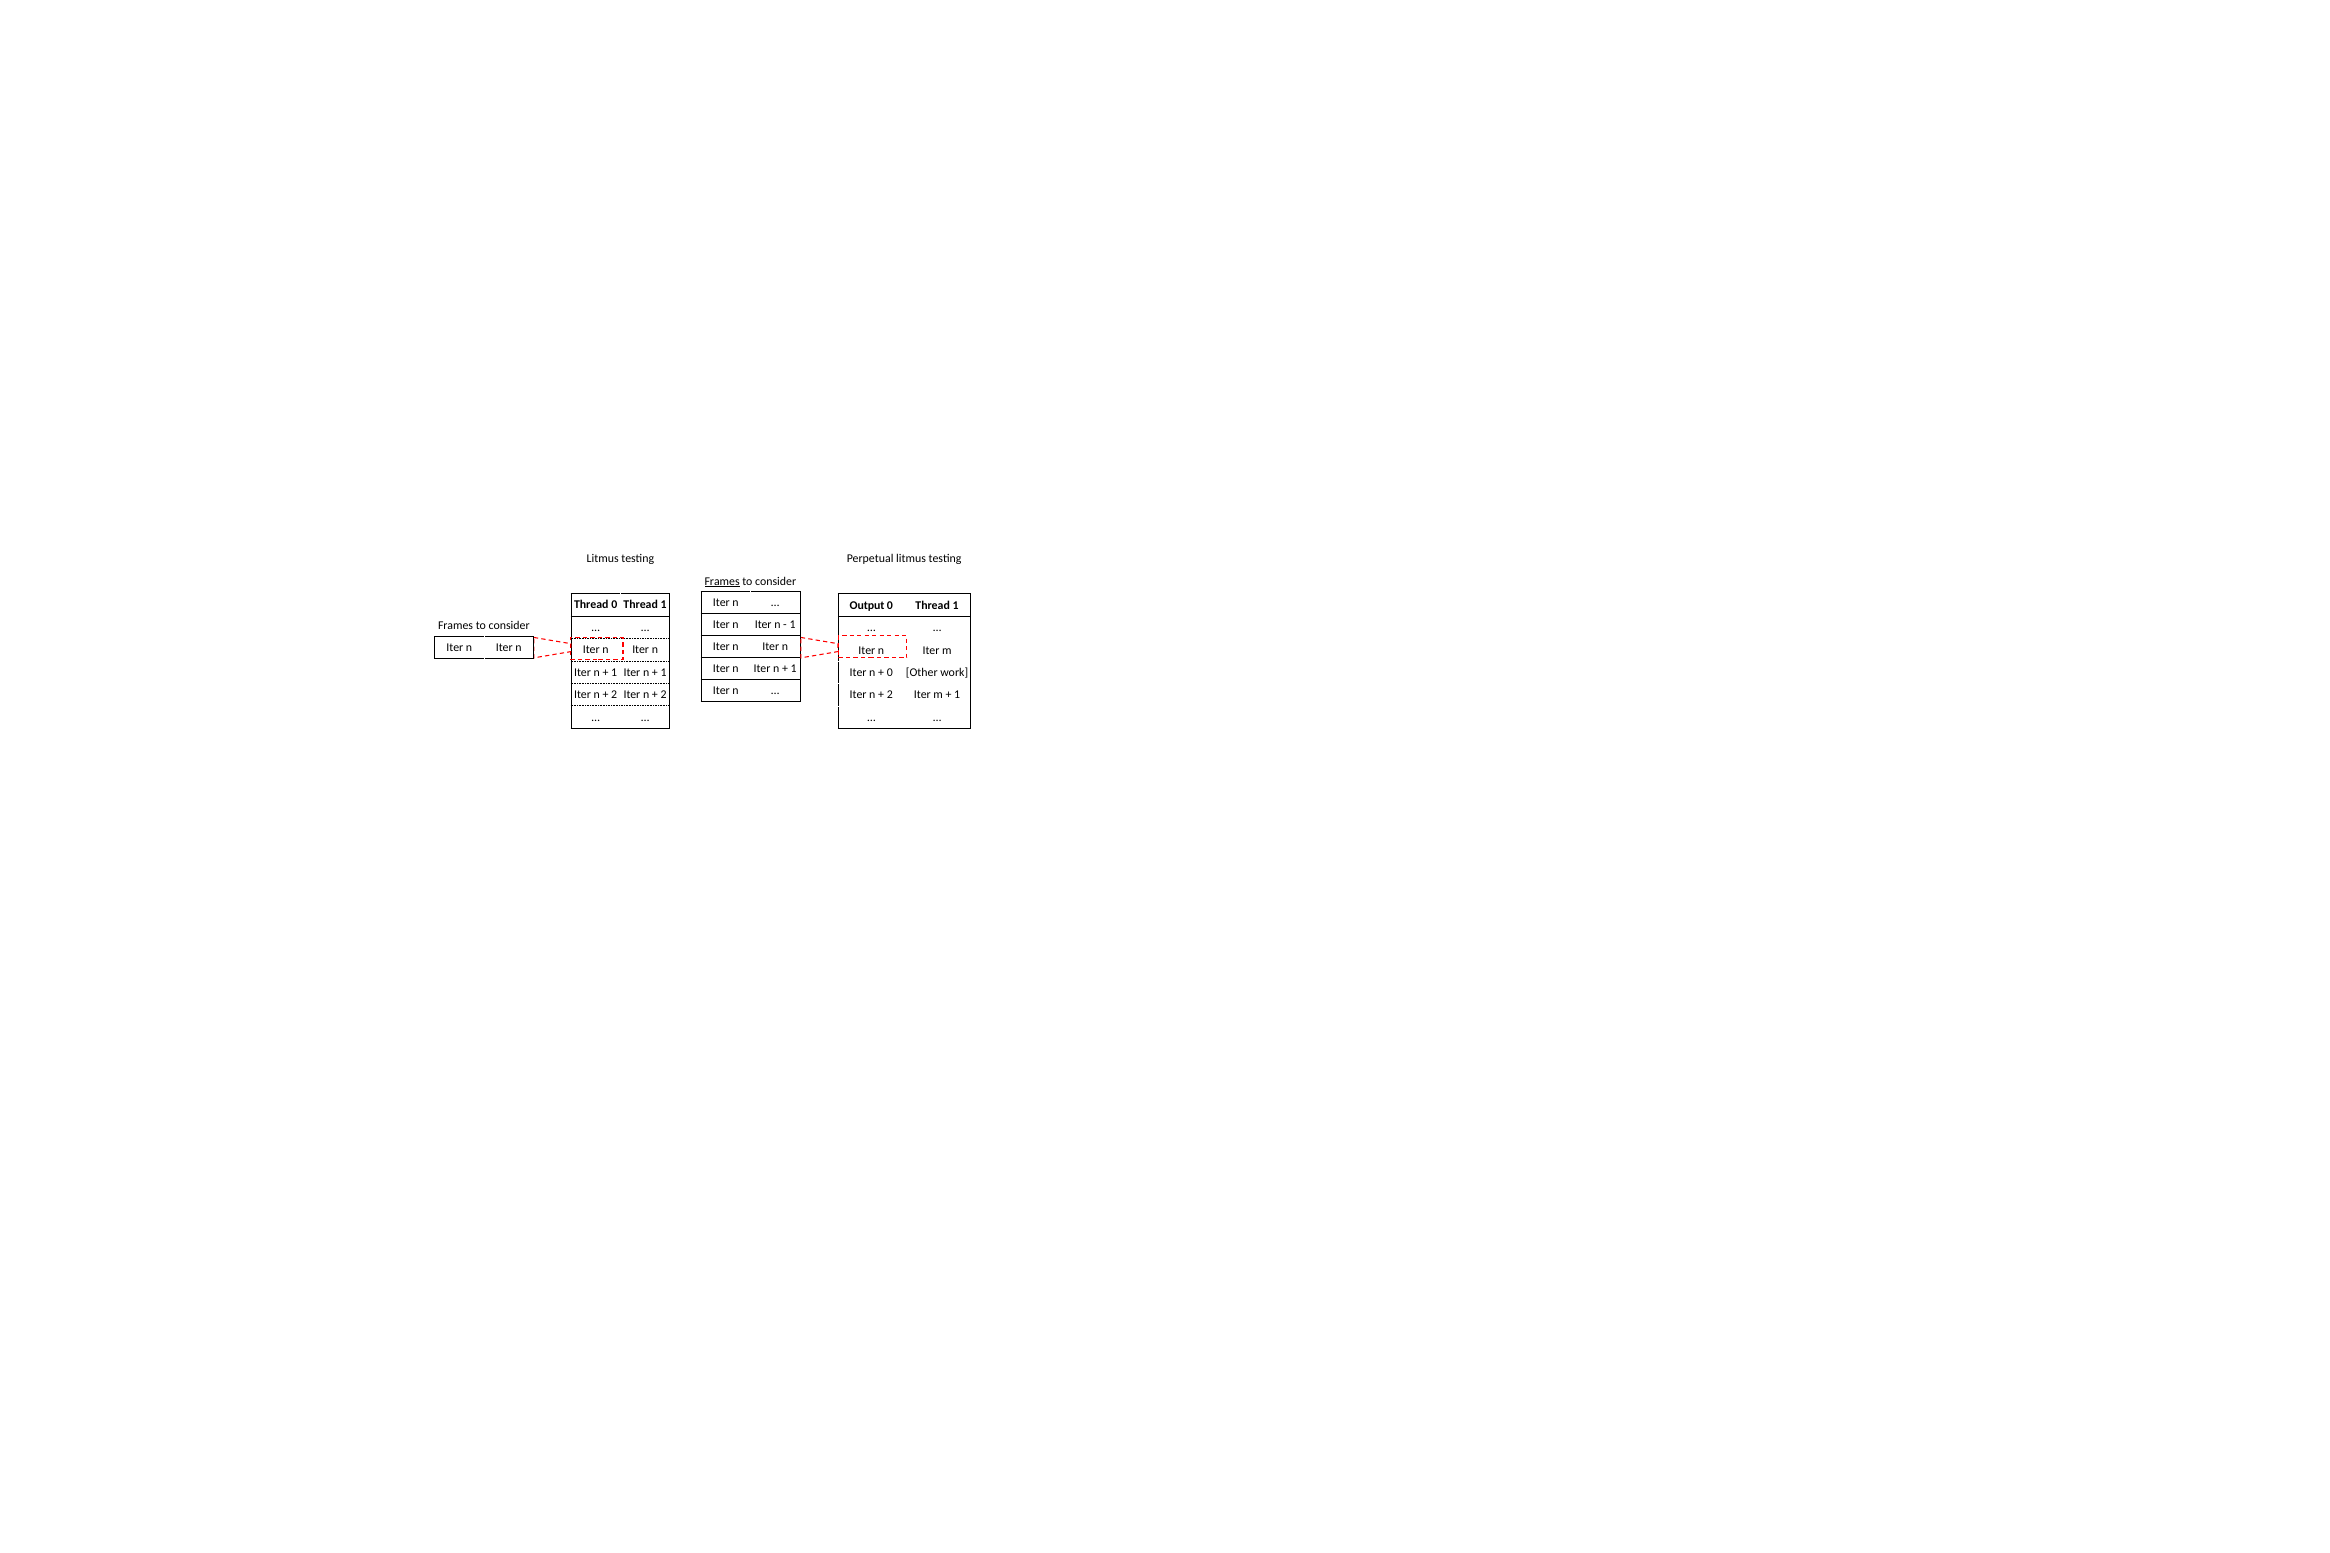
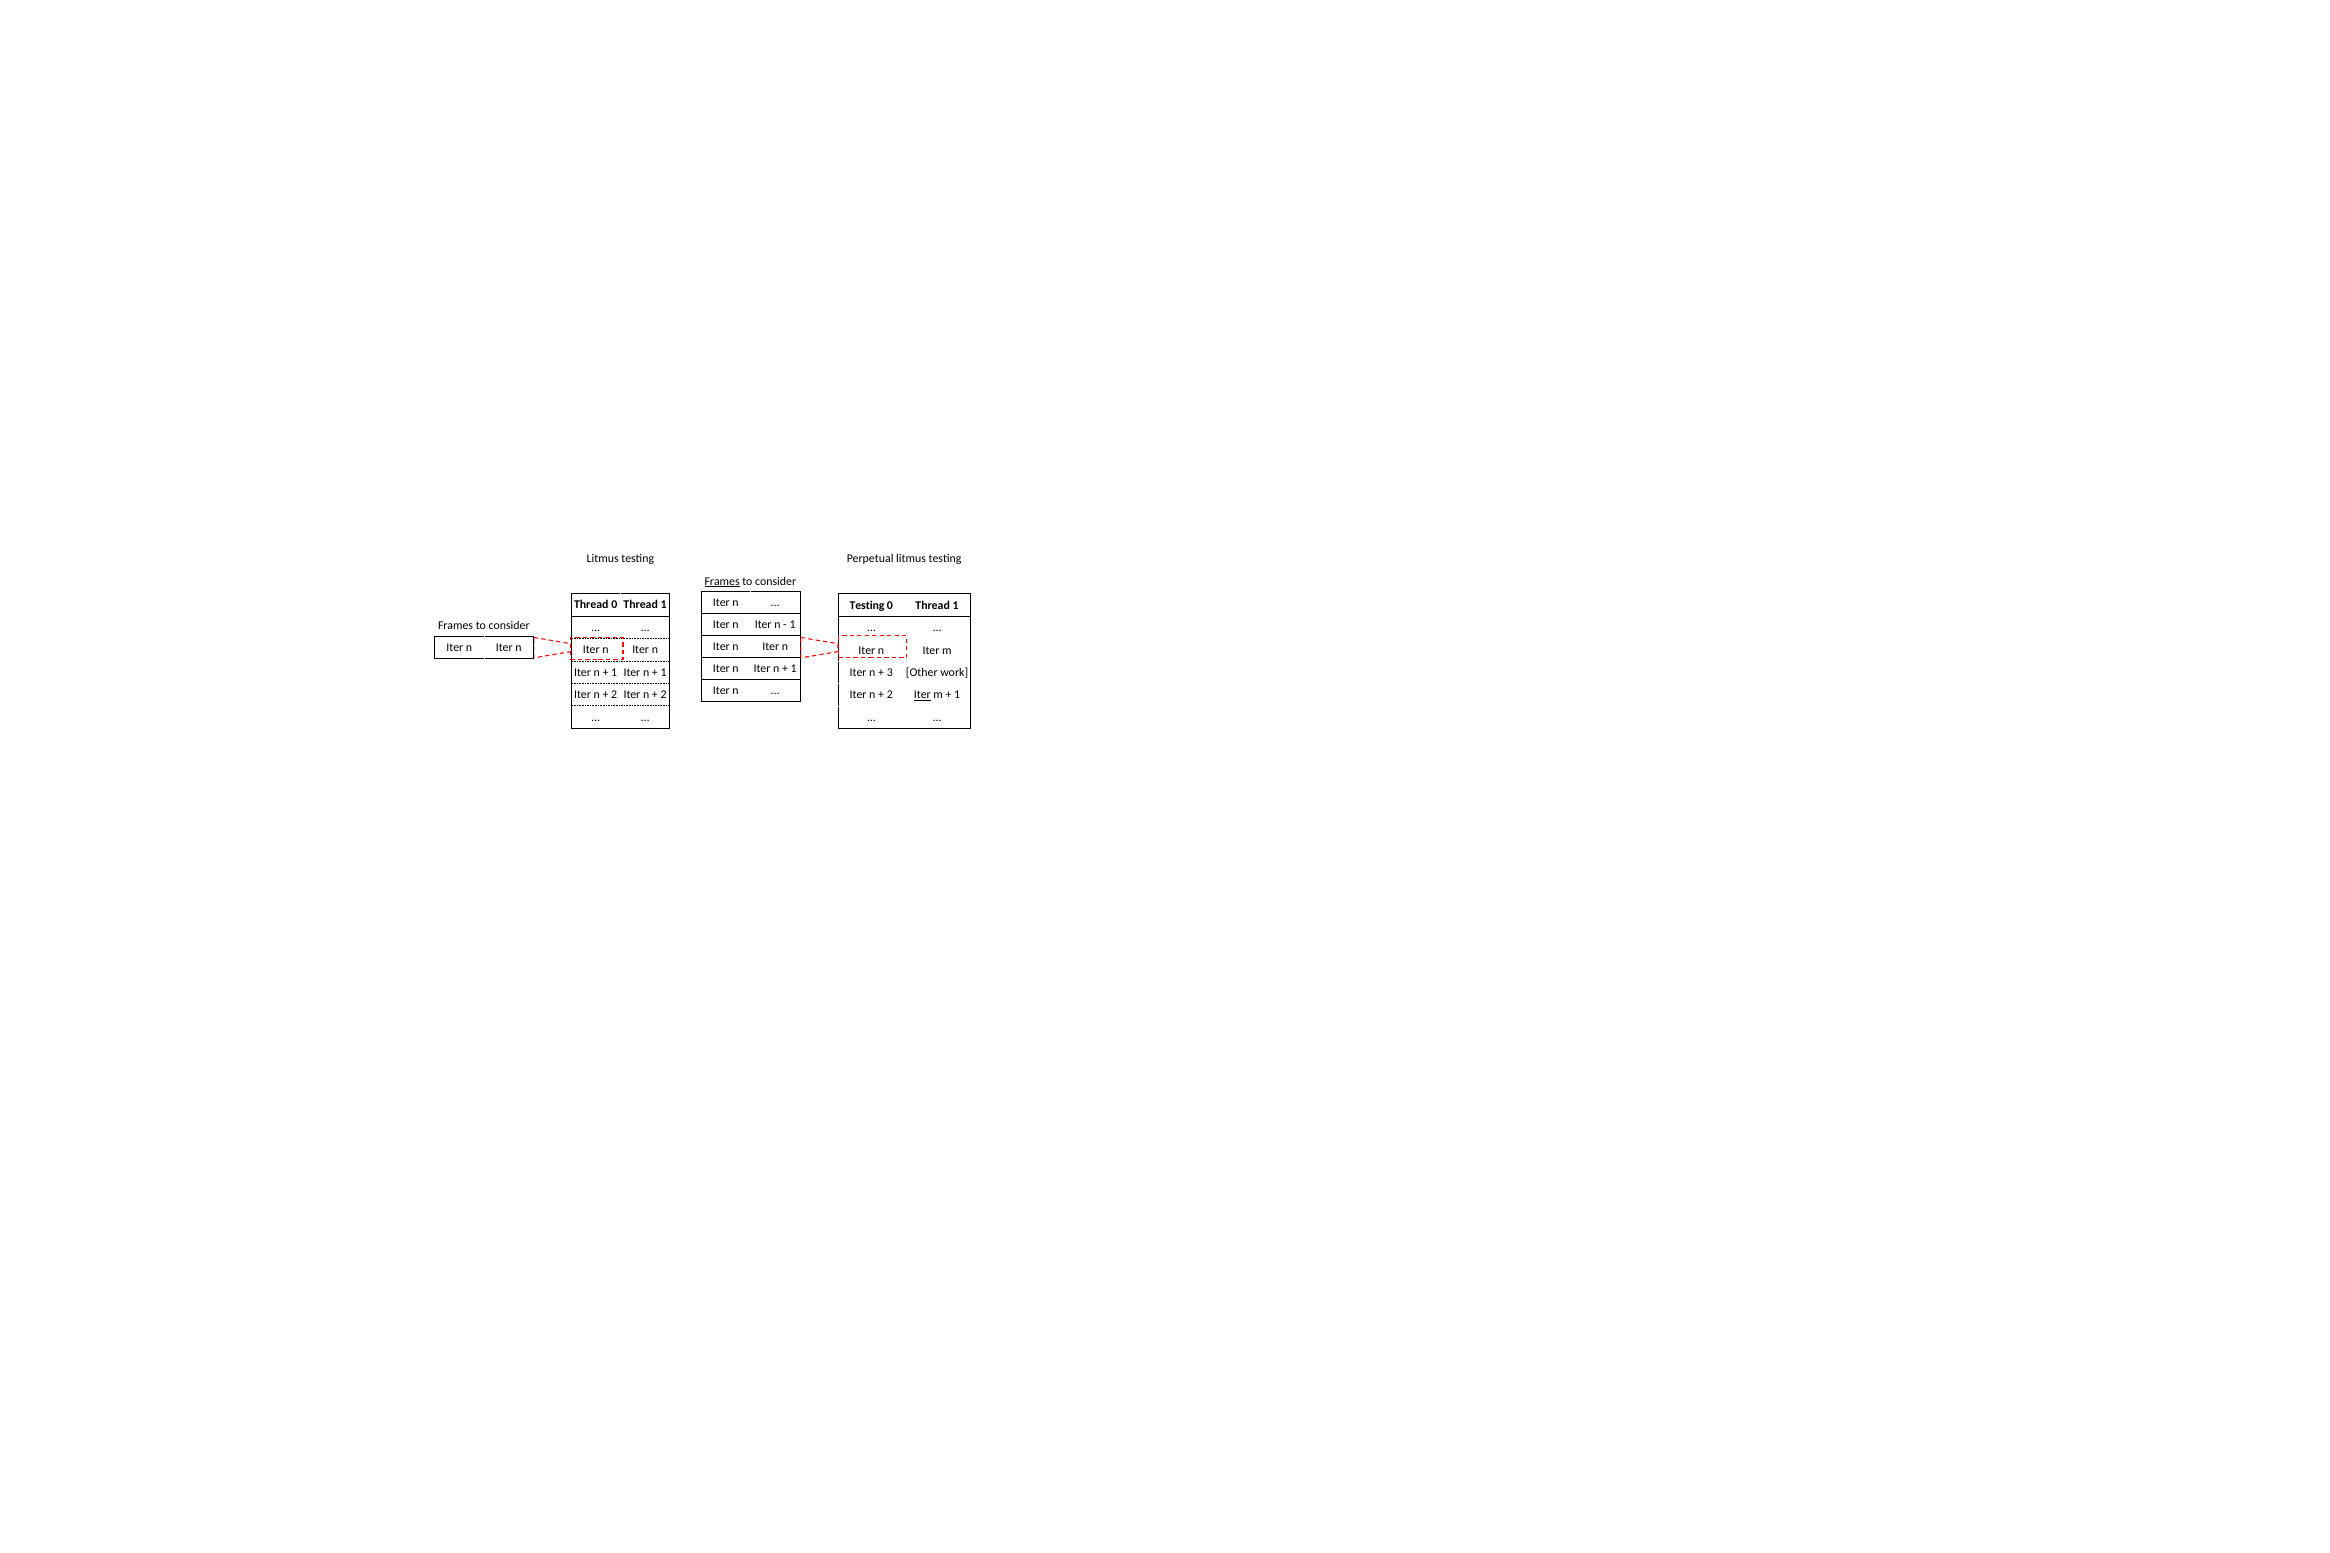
Output: Output -> Testing (867, 605)
0: 0 -> 3 (890, 673)
Iter underline: none -> present (922, 695)
